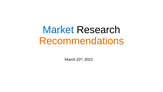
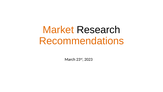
Market colour: blue -> orange (58, 30)
